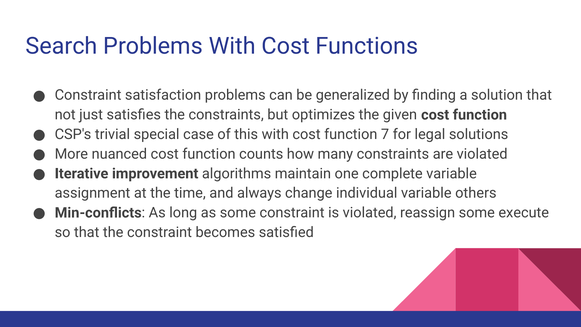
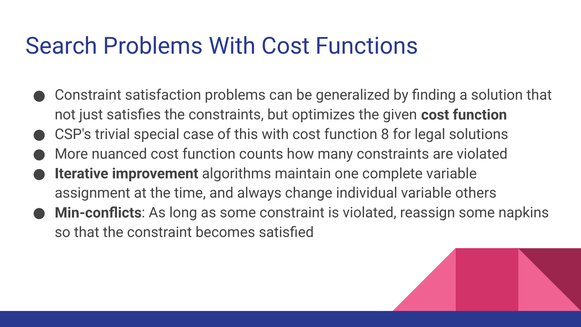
7: 7 -> 8 (385, 134)
execute: execute -> napkins (524, 213)
